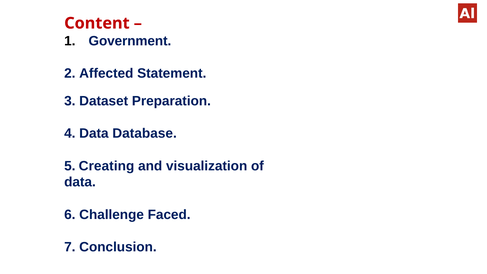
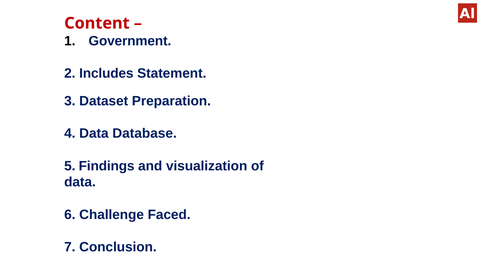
Affected: Affected -> Includes (106, 73)
Creating: Creating -> Findings (107, 166)
